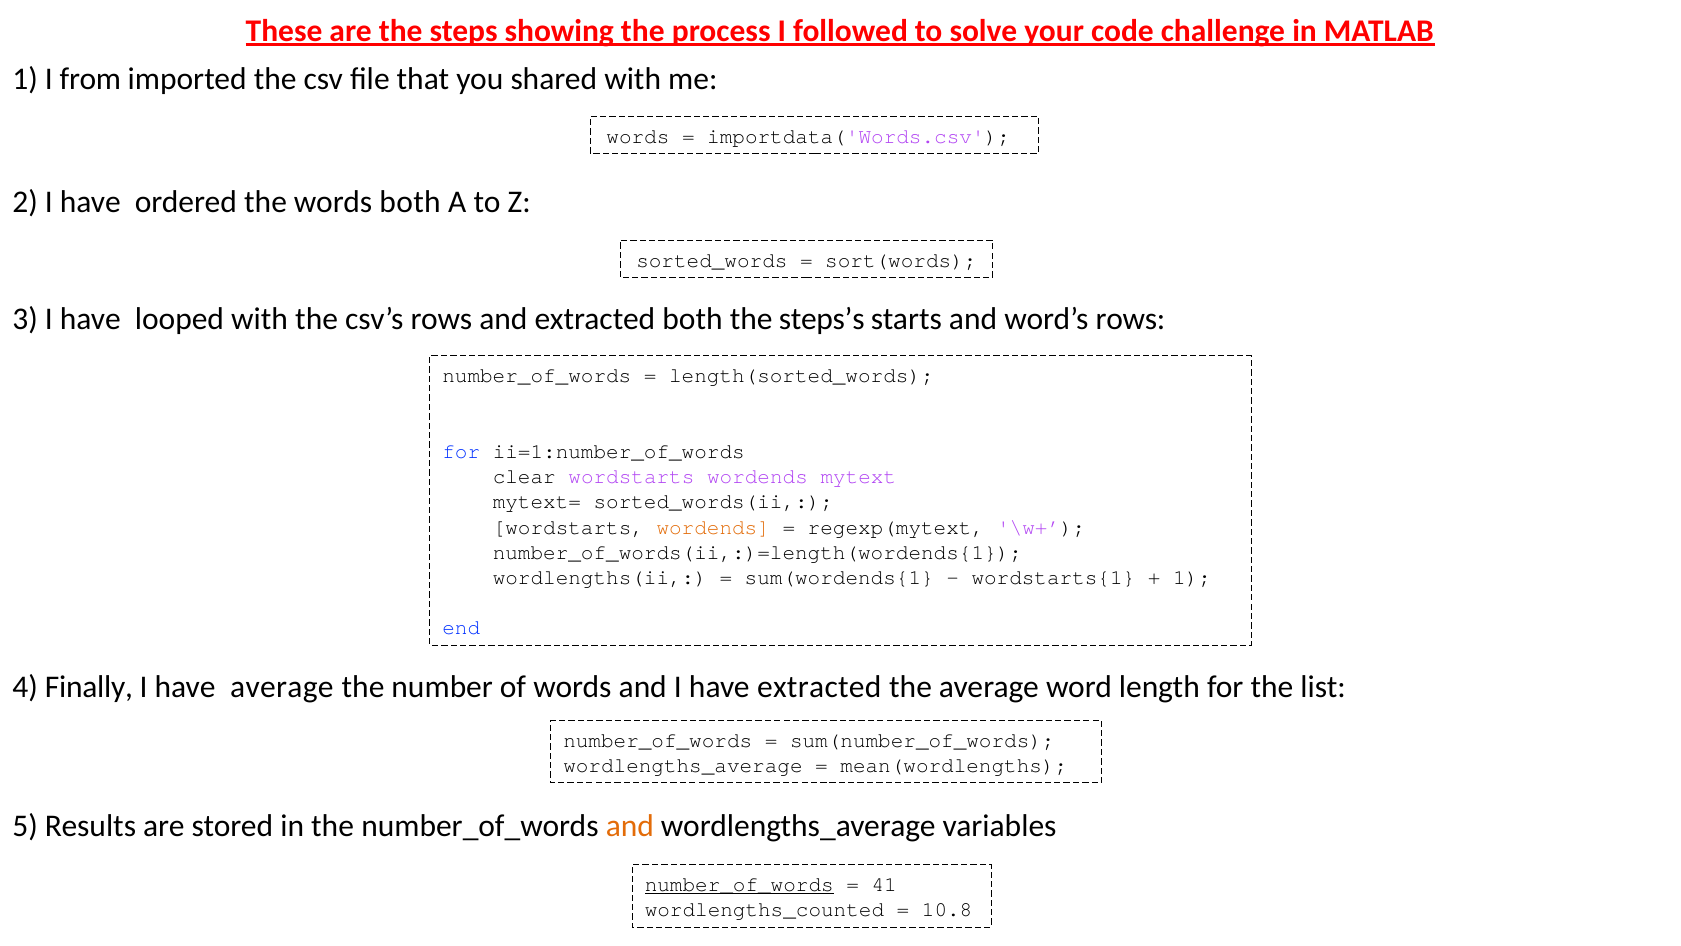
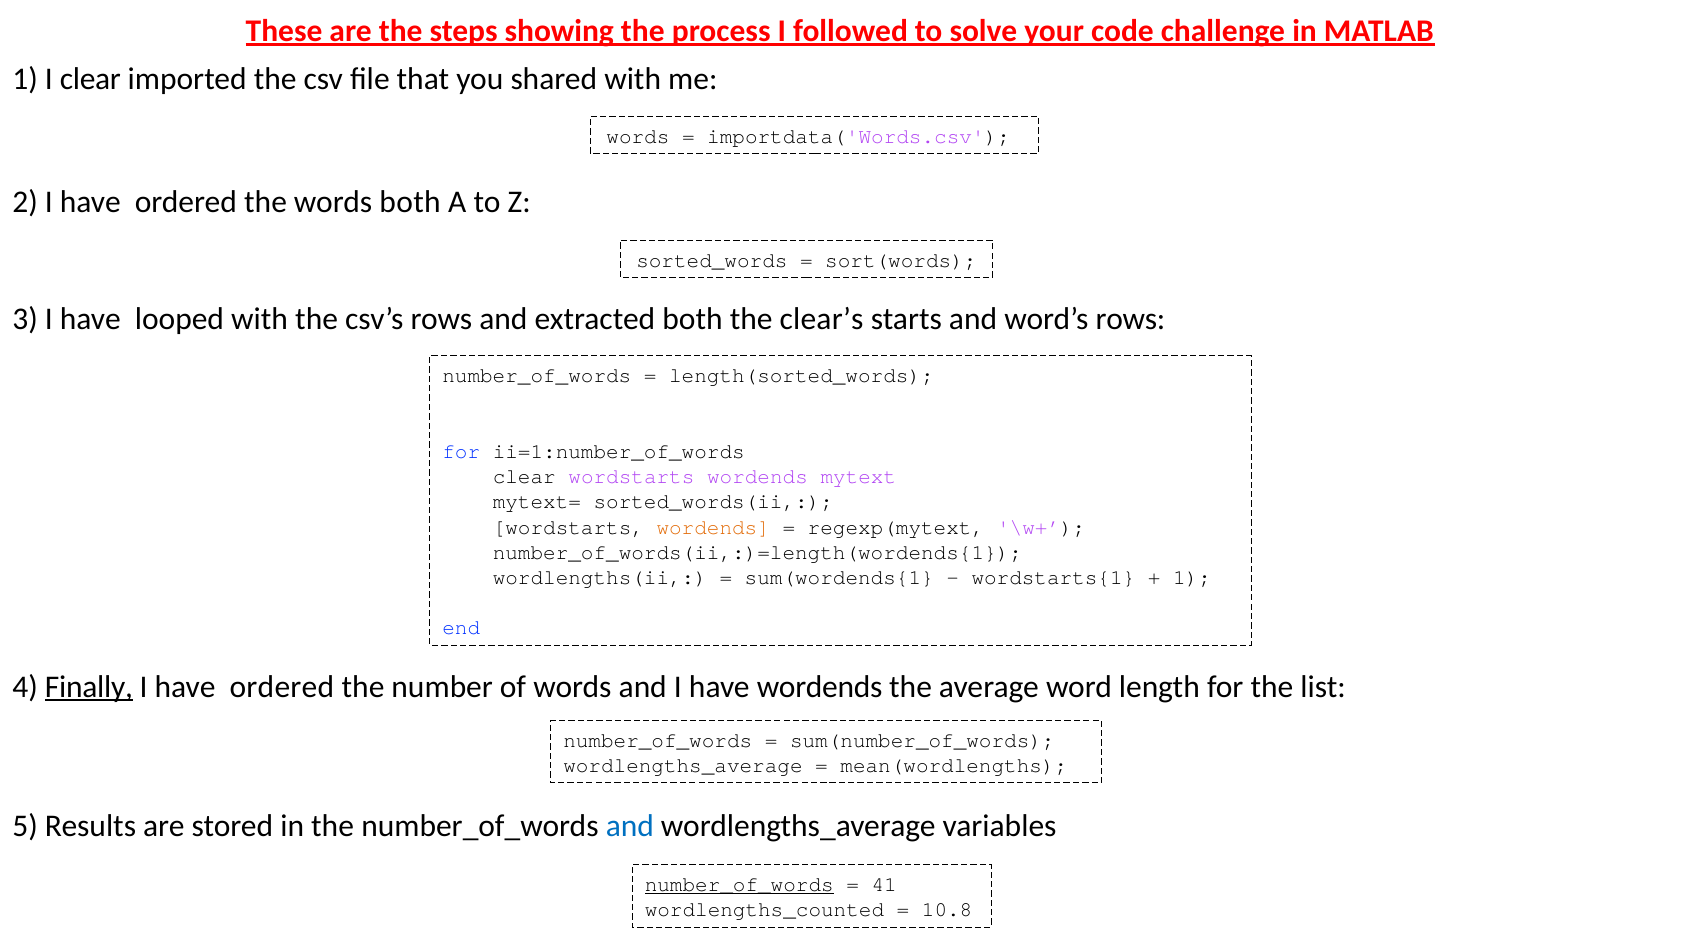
I from: from -> clear (90, 79)
steps’s: steps’s -> clear’s (821, 319)
Finally underline: none -> present (89, 687)
average: average -> ordered (282, 687)
have extracted: extracted -> wordends (820, 687)
and colour: orange -> blue (630, 826)
